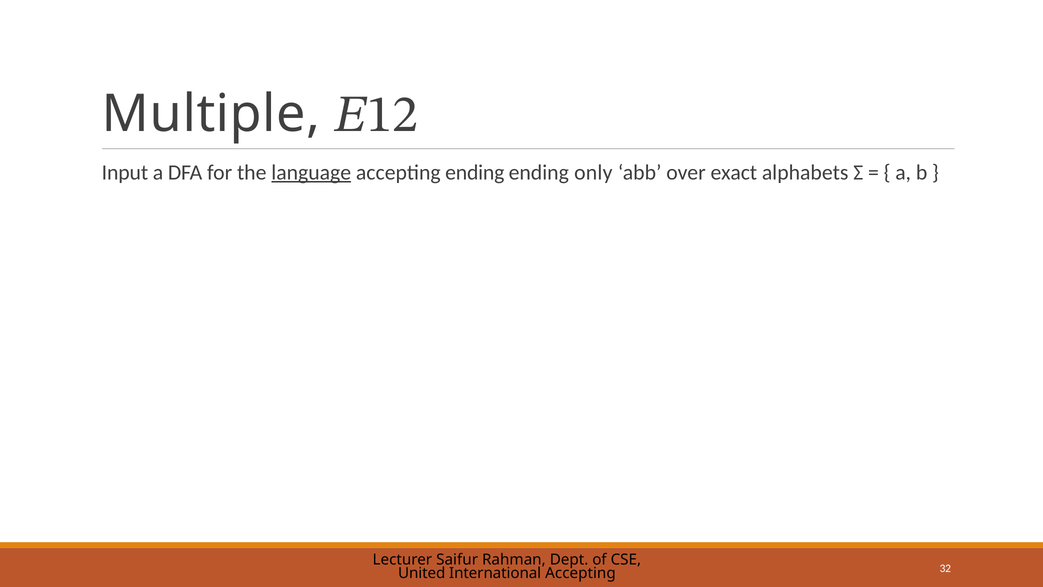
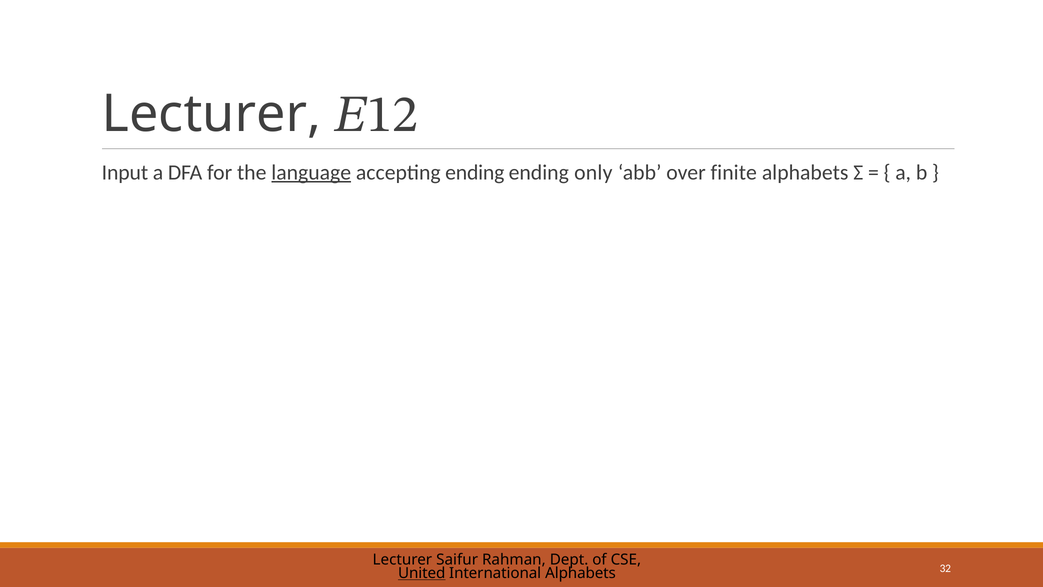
Multiple: Multiple -> Lecturer (211, 114)
exact: exact -> finite (734, 172)
United underline: none -> present (422, 573)
International Accepting: Accepting -> Alphabets (581, 573)
